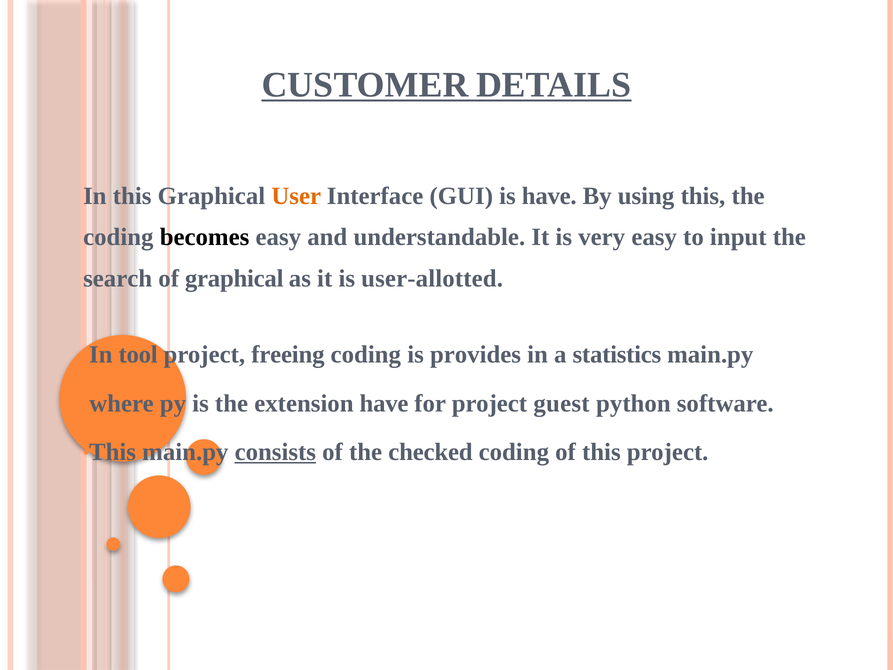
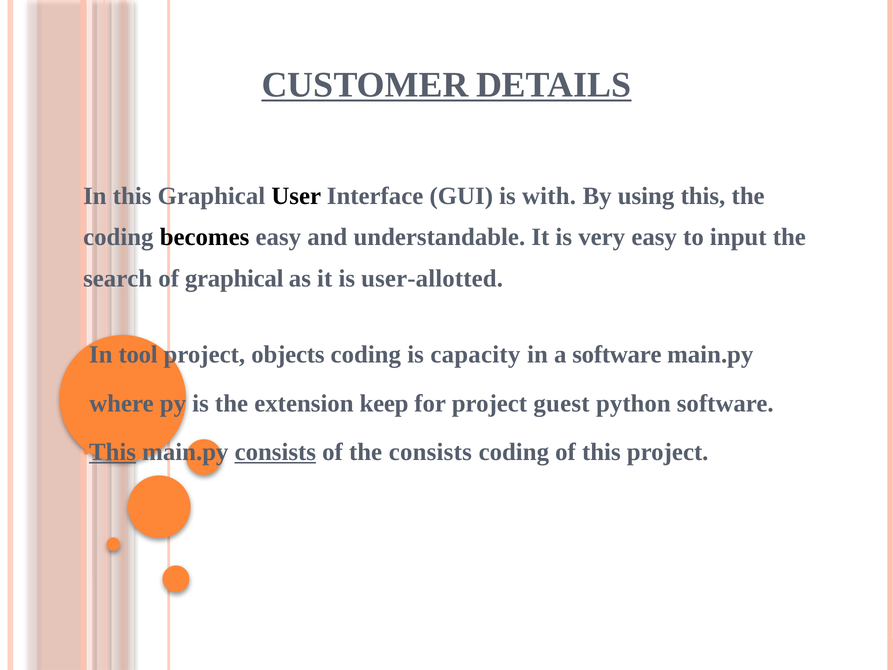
User colour: orange -> black (296, 196)
is have: have -> with (549, 196)
freeing: freeing -> objects (288, 355)
provides: provides -> capacity (475, 355)
a statistics: statistics -> software (617, 355)
extension have: have -> keep (384, 403)
This underline: none -> present (113, 452)
the checked: checked -> consists (430, 452)
